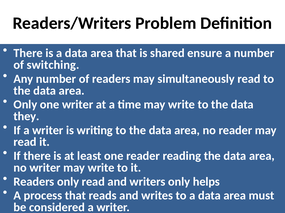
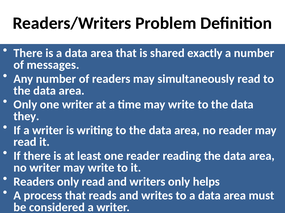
ensure: ensure -> exactly (205, 53)
switching: switching -> messages (53, 65)
